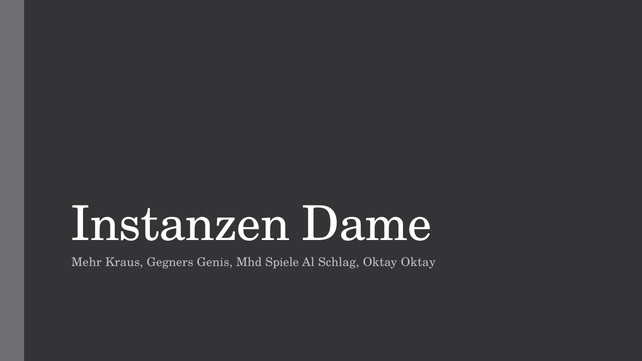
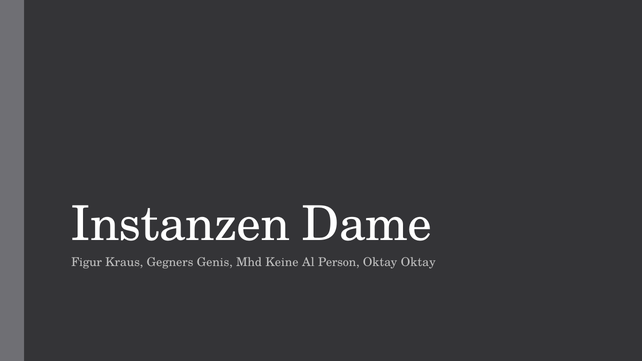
Mehr: Mehr -> Figur (87, 262)
Spiele: Spiele -> Keine (282, 262)
Schlag: Schlag -> Person (339, 262)
